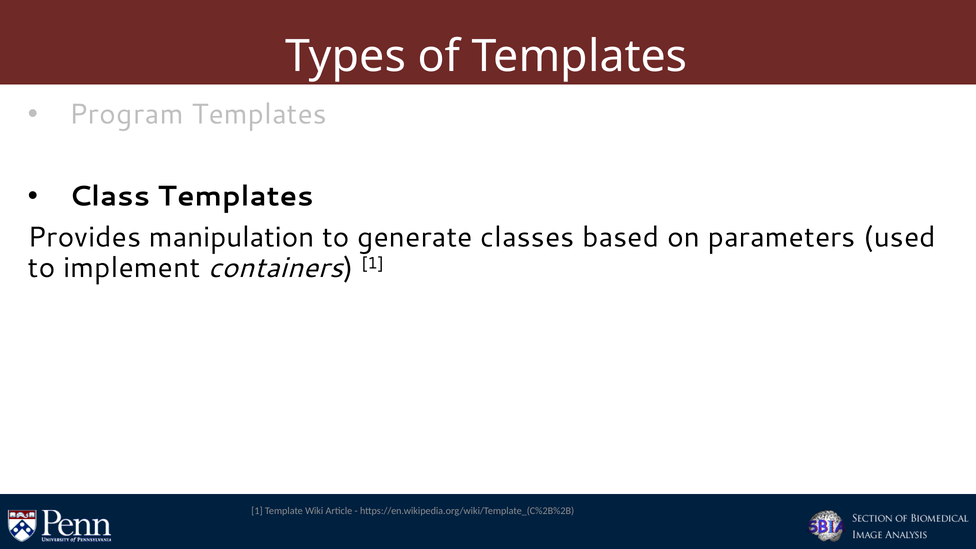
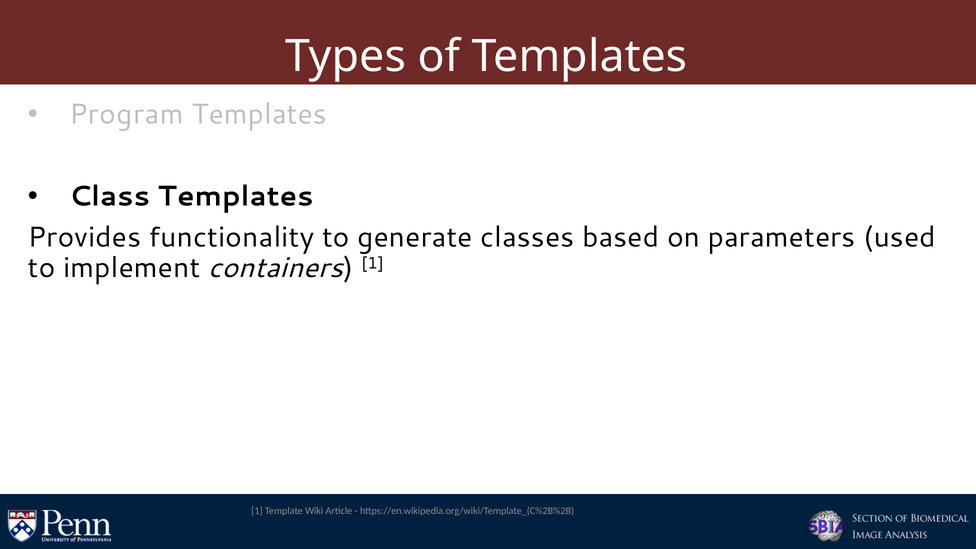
manipulation: manipulation -> functionality (232, 237)
